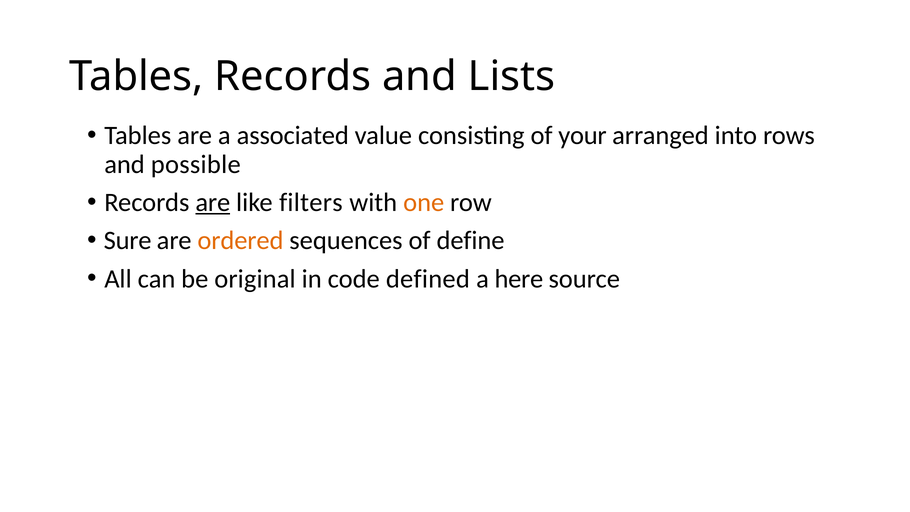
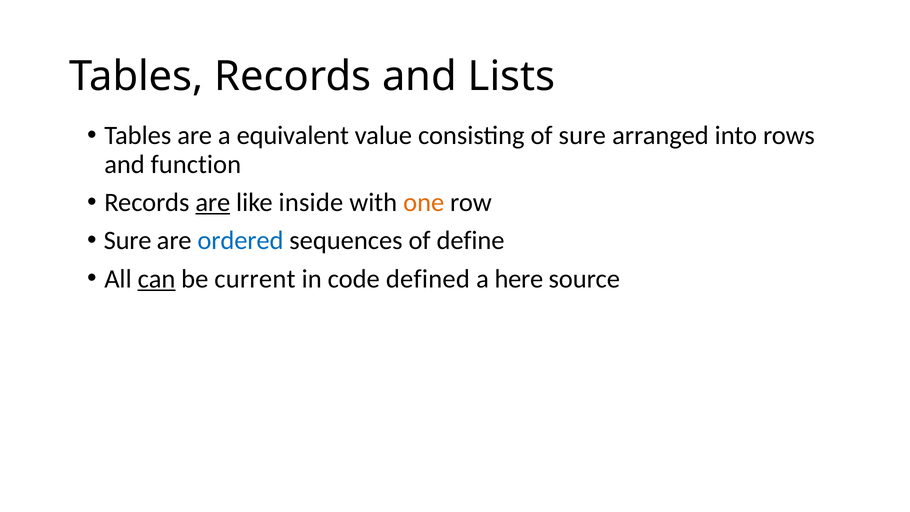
associated: associated -> equivalent (293, 136)
of your: your -> sure (582, 136)
possible: possible -> function (196, 164)
filters: filters -> inside (311, 202)
ordered colour: orange -> blue (240, 241)
can underline: none -> present (157, 279)
original: original -> current (255, 279)
